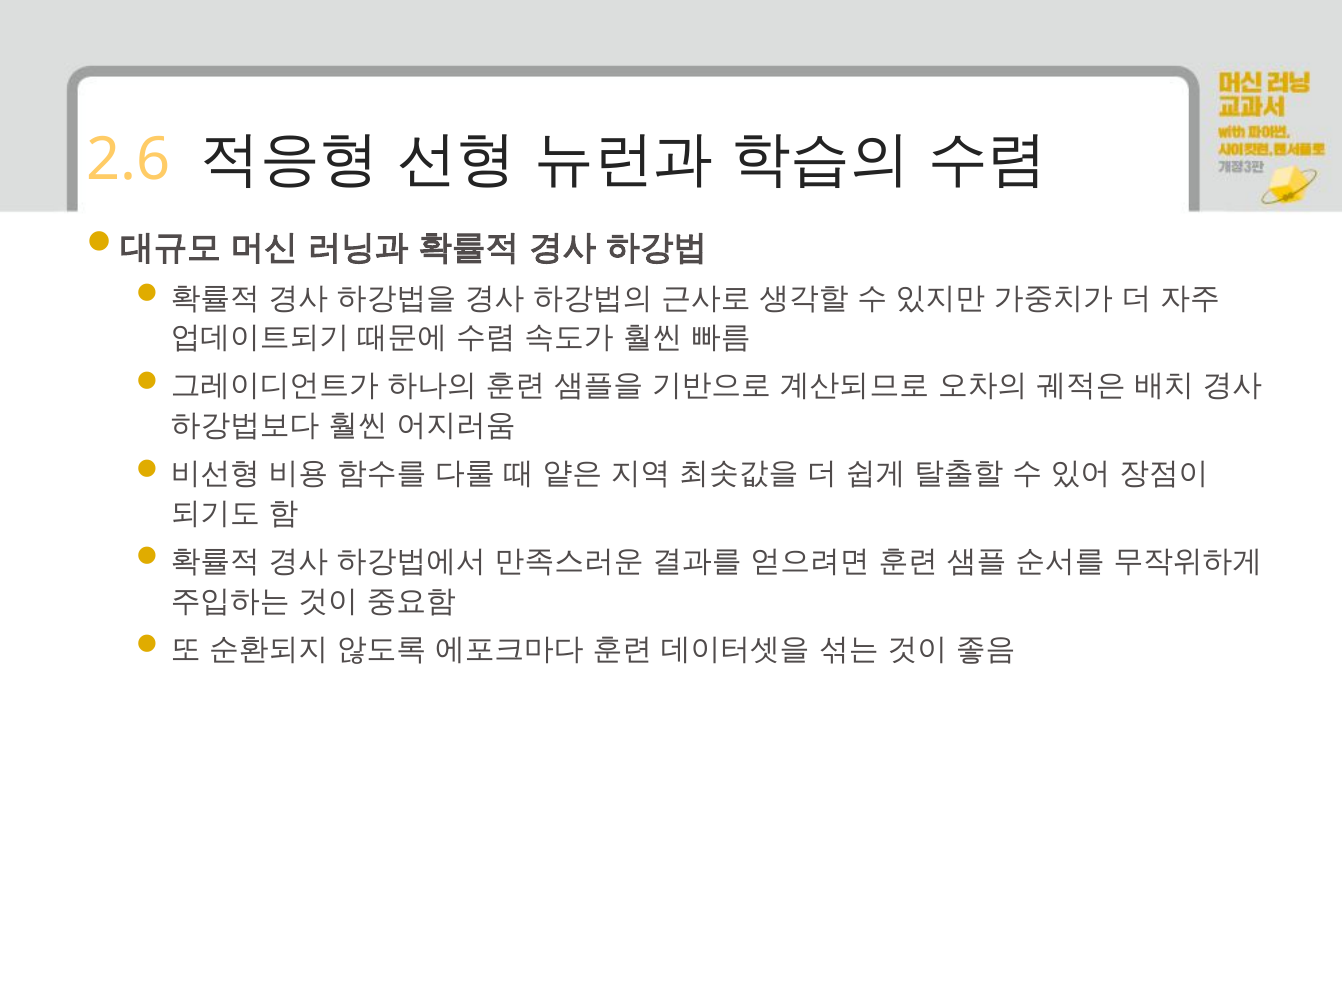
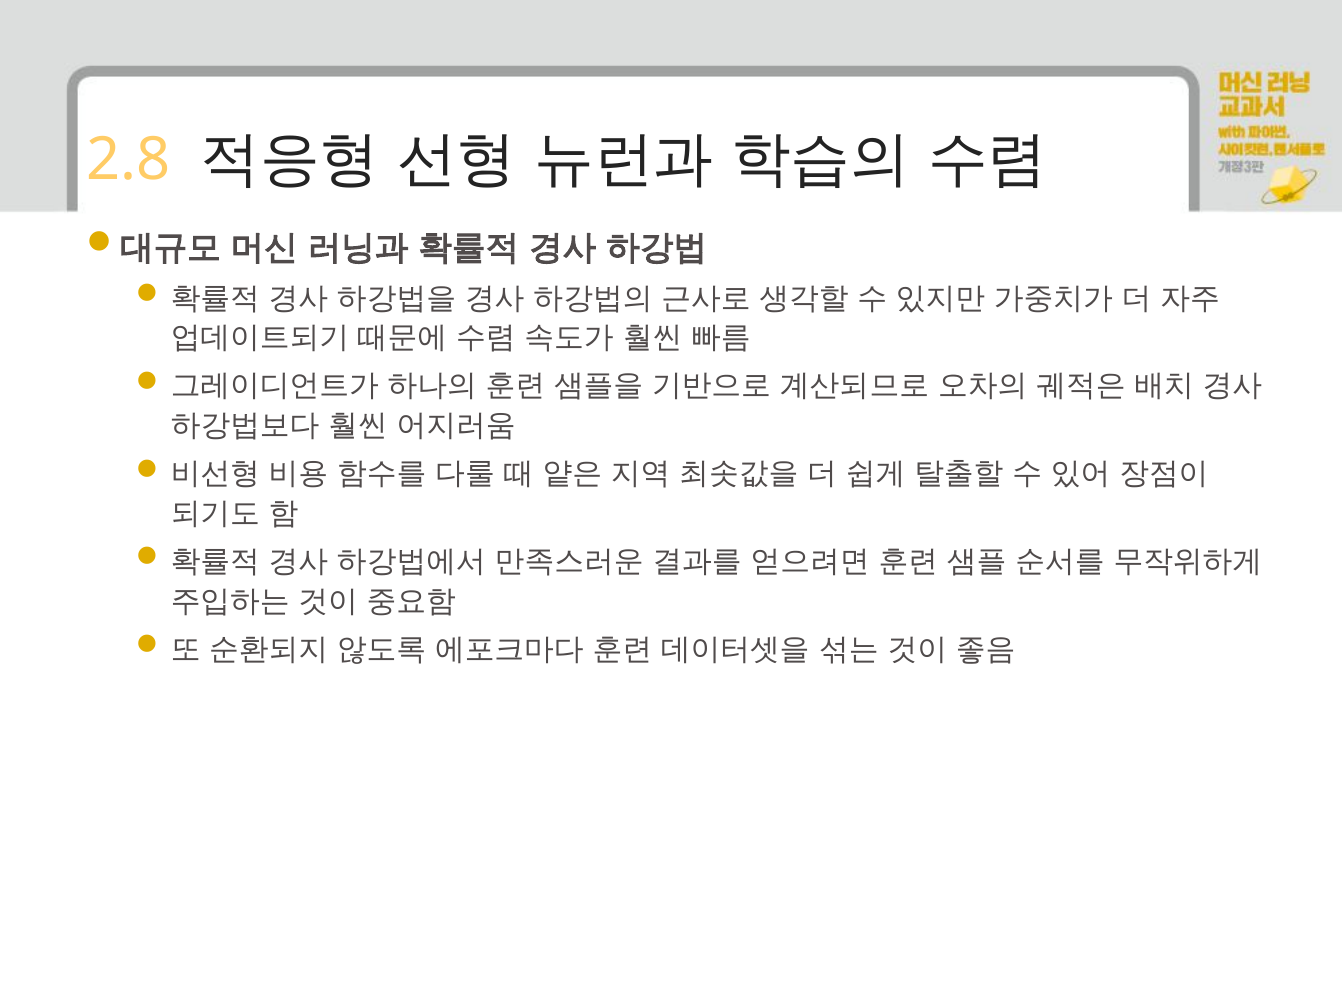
2.6: 2.6 -> 2.8 (128, 160)
